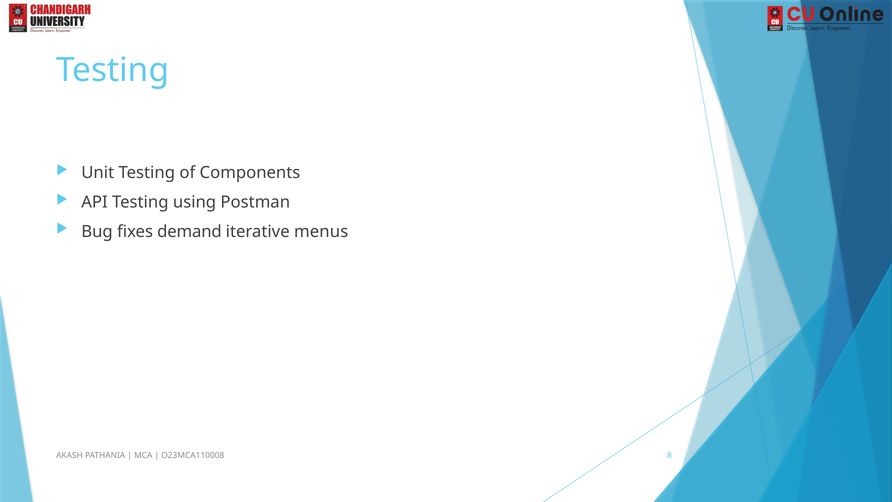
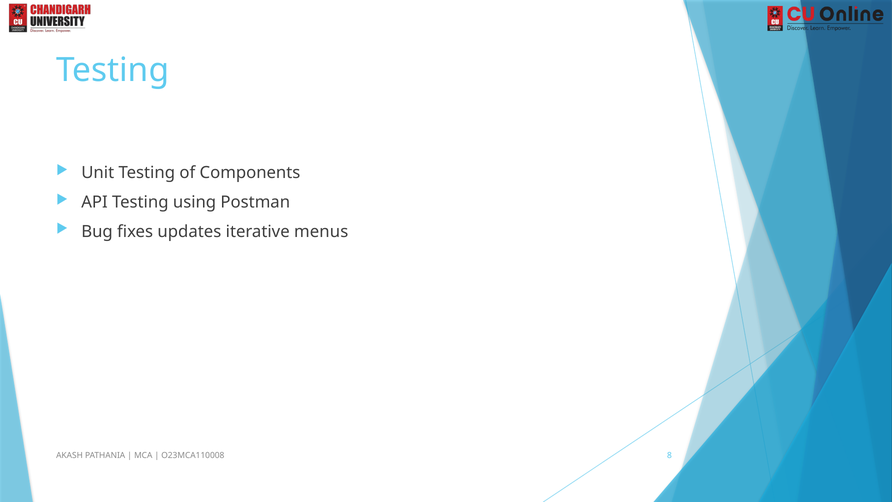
demand: demand -> updates (189, 231)
